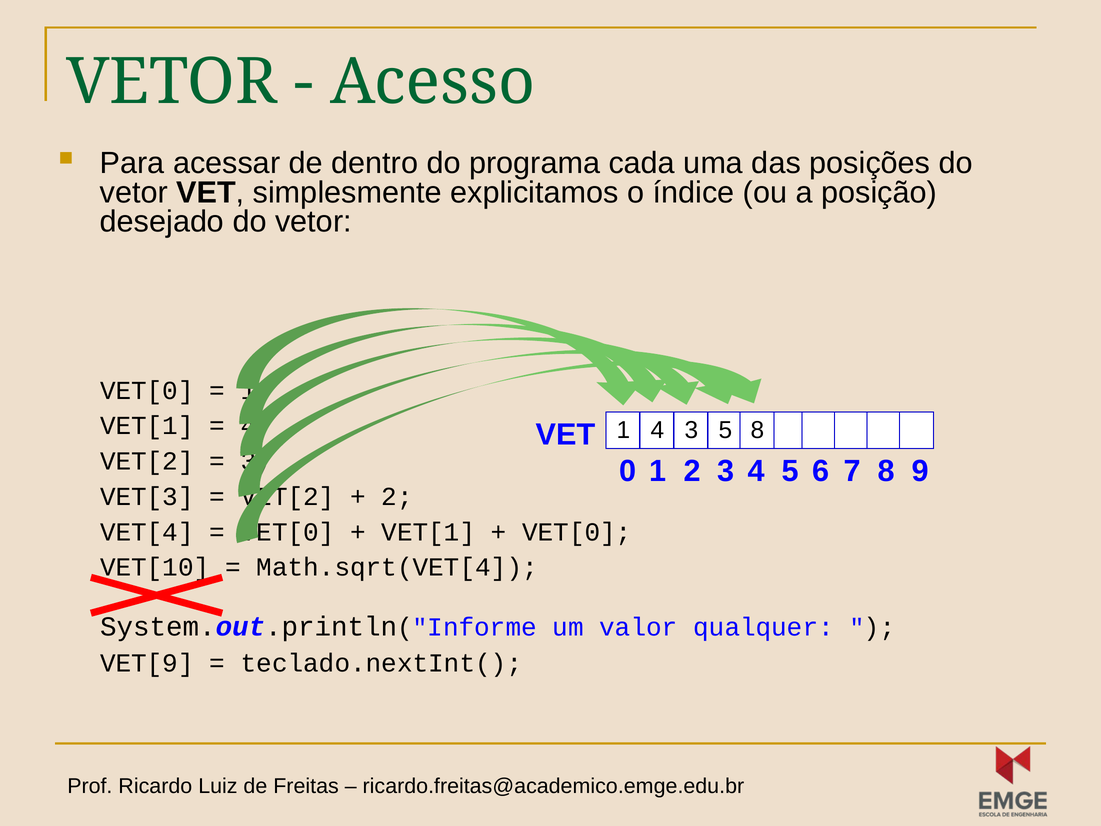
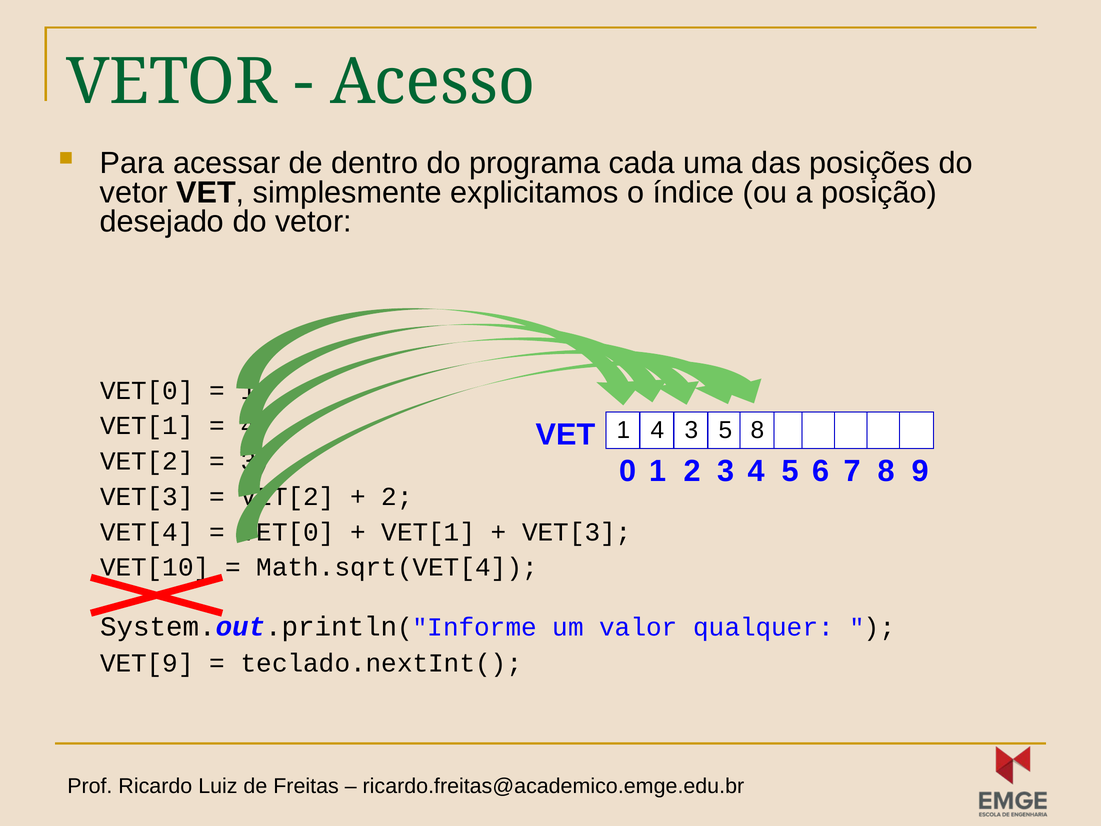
VET[0: VET[0 -> VET[3 (577, 532)
